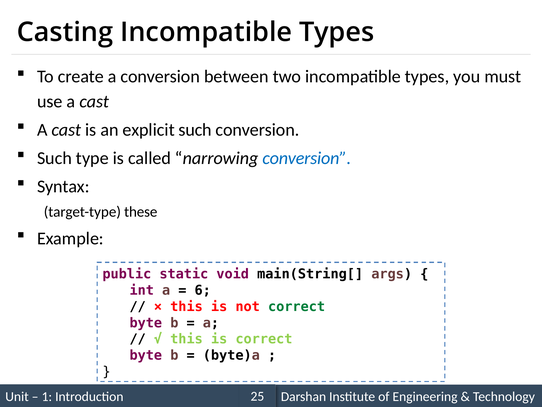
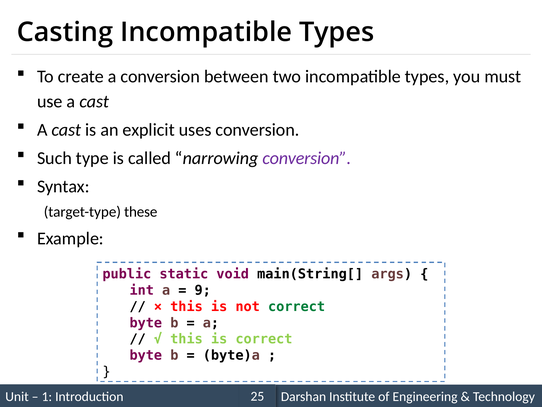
explicit such: such -> uses (195, 130)
conversion colour: blue -> purple (307, 158)
6: 6 -> 9 (203, 290)
